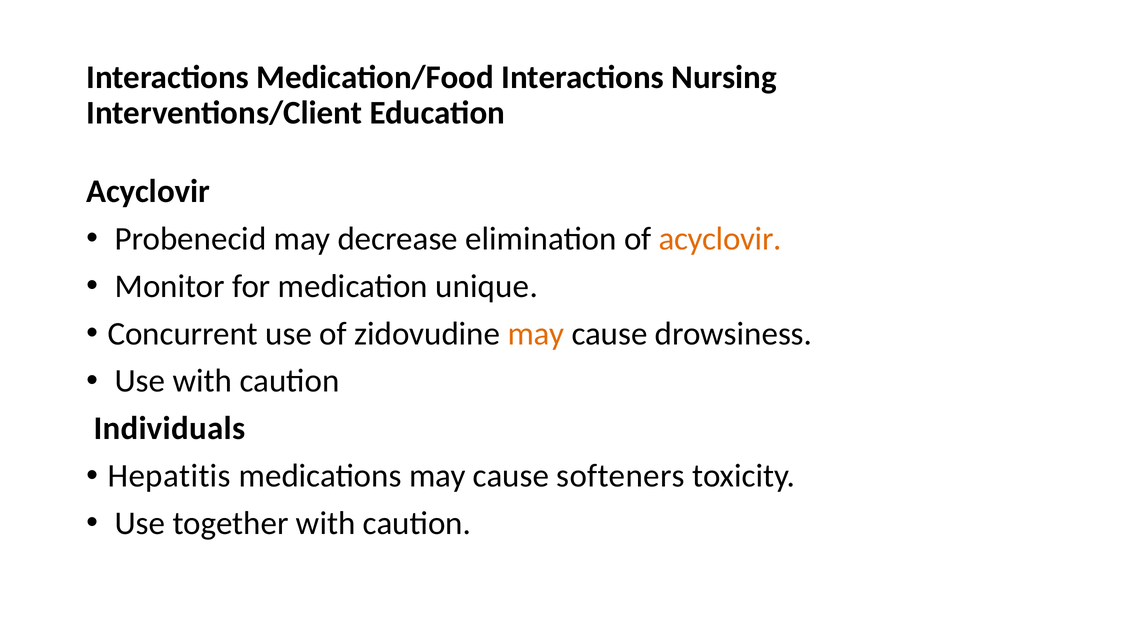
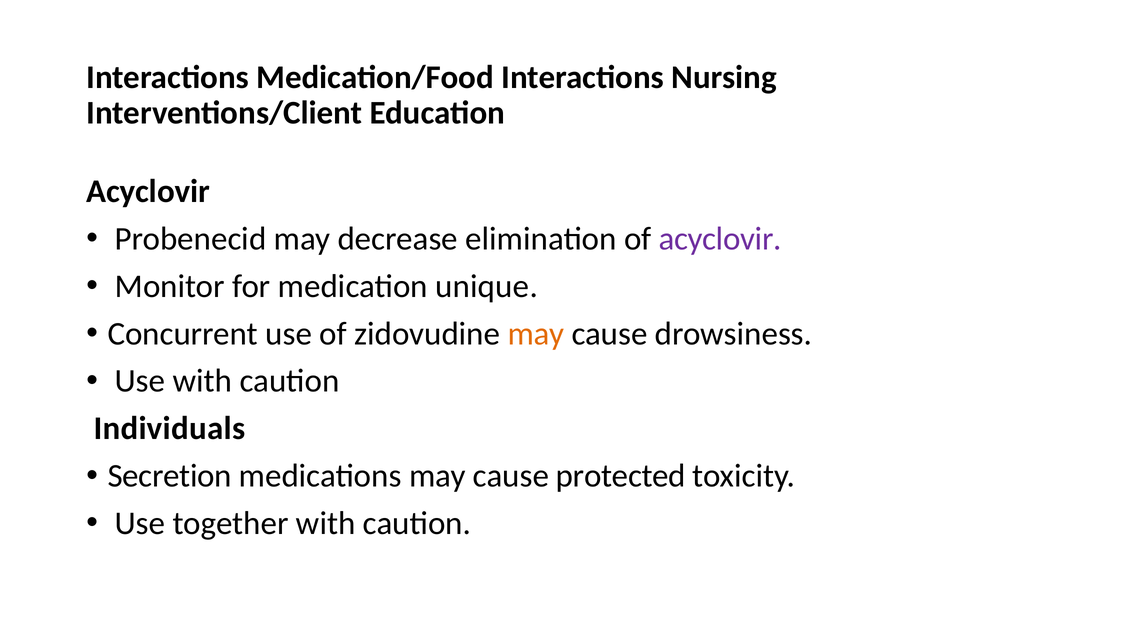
acyclovir colour: orange -> purple (720, 239)
Hepatitis: Hepatitis -> Secretion (170, 476)
softeners: softeners -> protected (621, 476)
